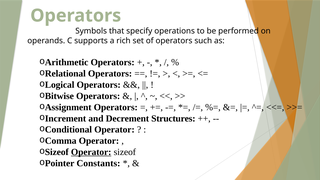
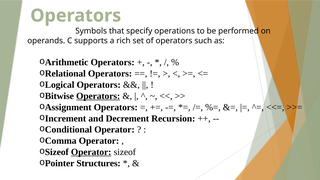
Operators underline: none -> present (98, 96)
Structures: Structures -> Recursion (173, 118)
Constants: Constants -> Structures (99, 163)
